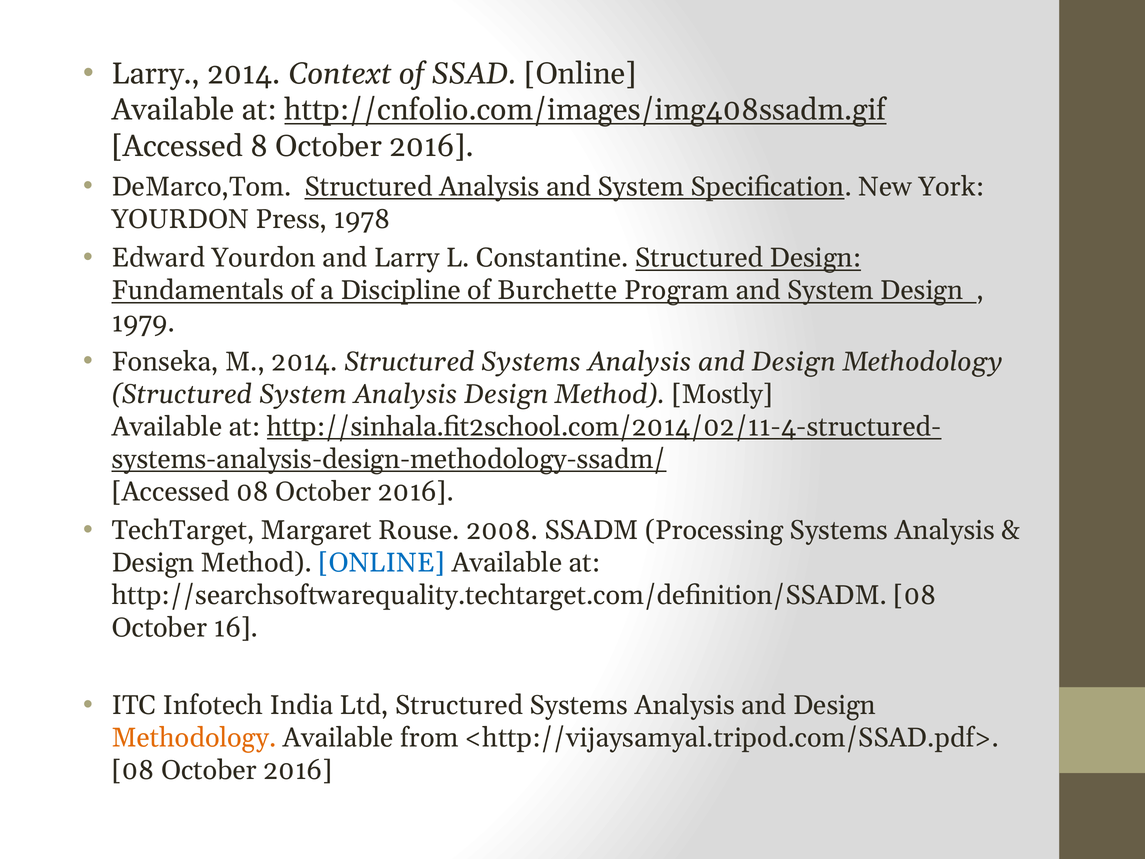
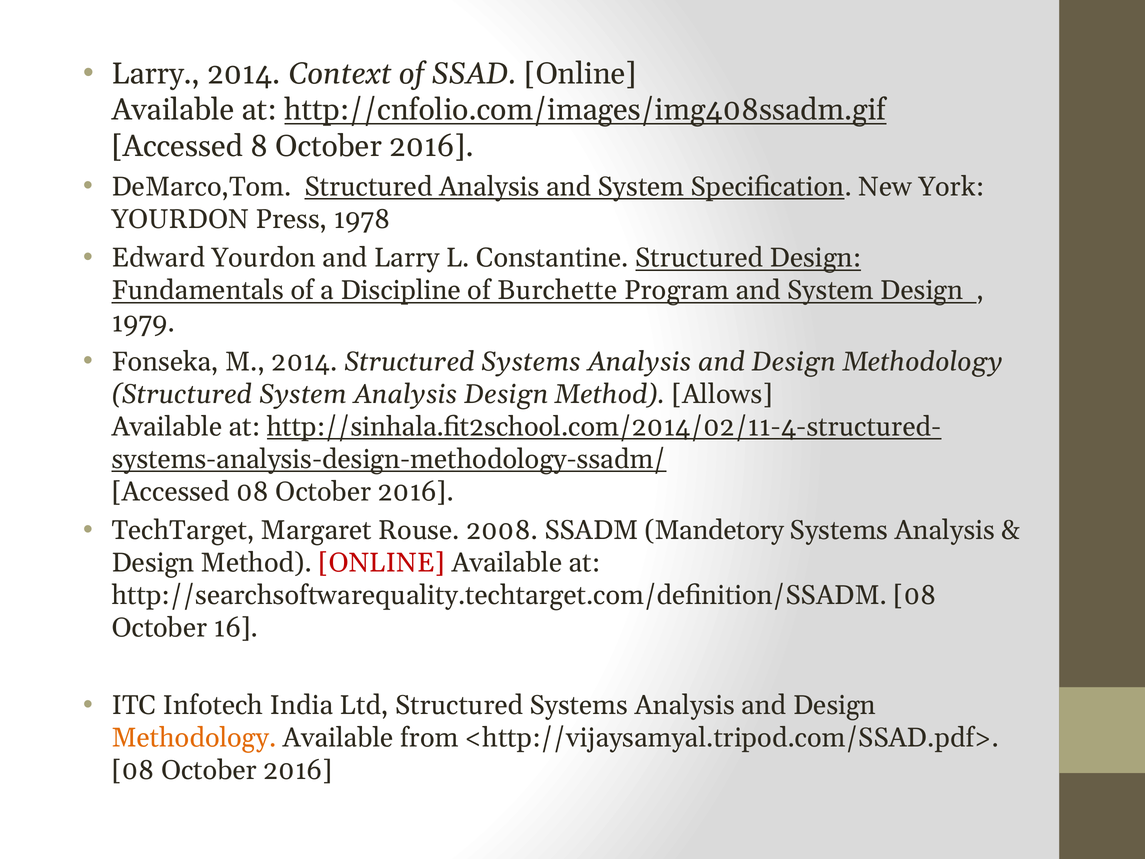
Mostly: Mostly -> Allows (722, 394)
Processing: Processing -> Mandetory (714, 530)
ONLINE colour: blue -> red (382, 563)
